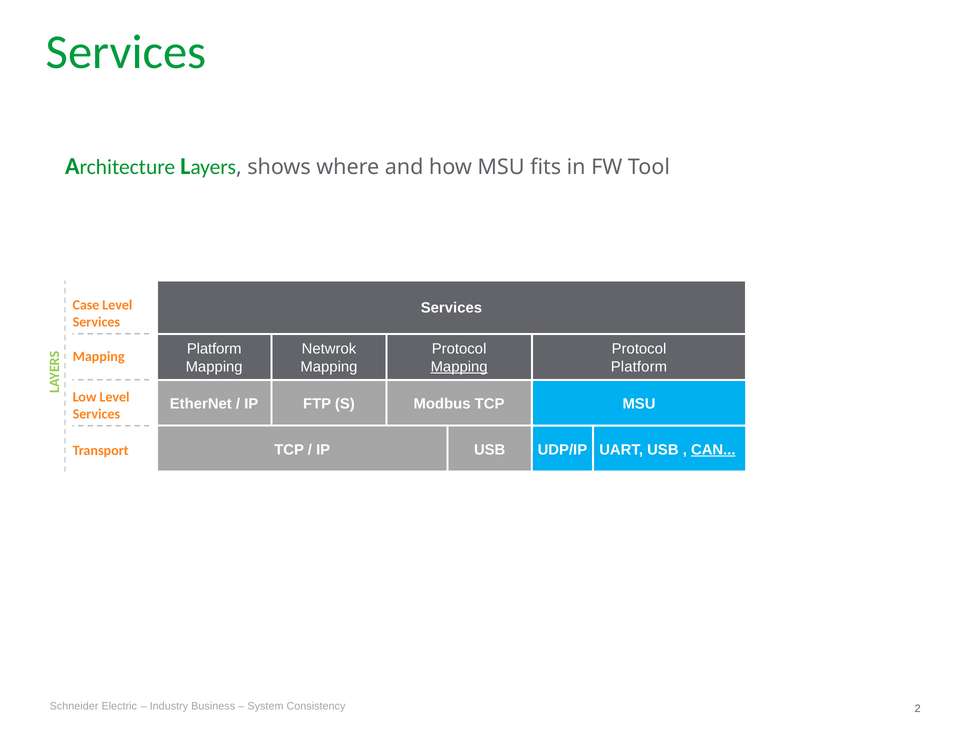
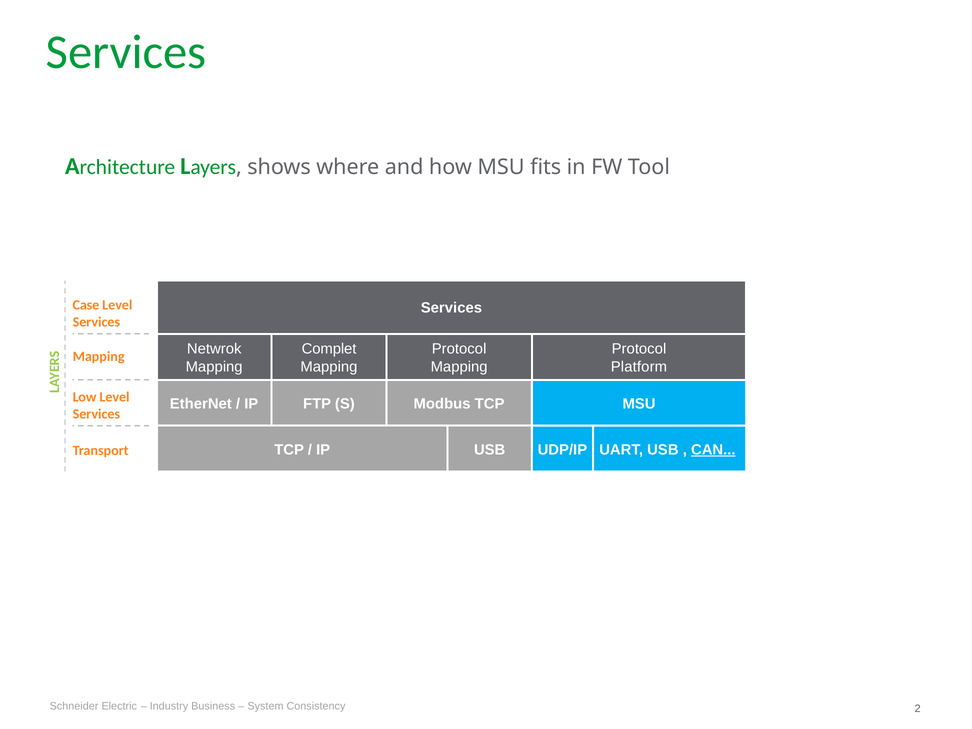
Platform: Platform -> Netwrok (214, 349)
Netwrok: Netwrok -> Complet (329, 349)
Mapping underline: present -> none (459, 367)
